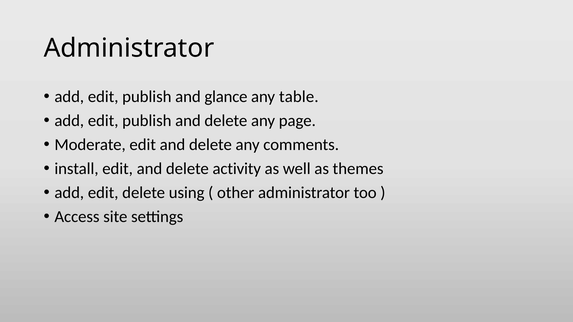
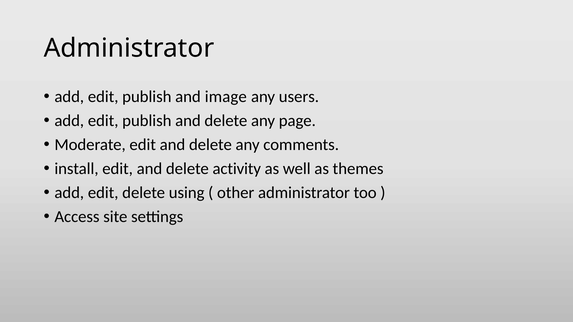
glance: glance -> image (226, 97)
table: table -> users (299, 97)
